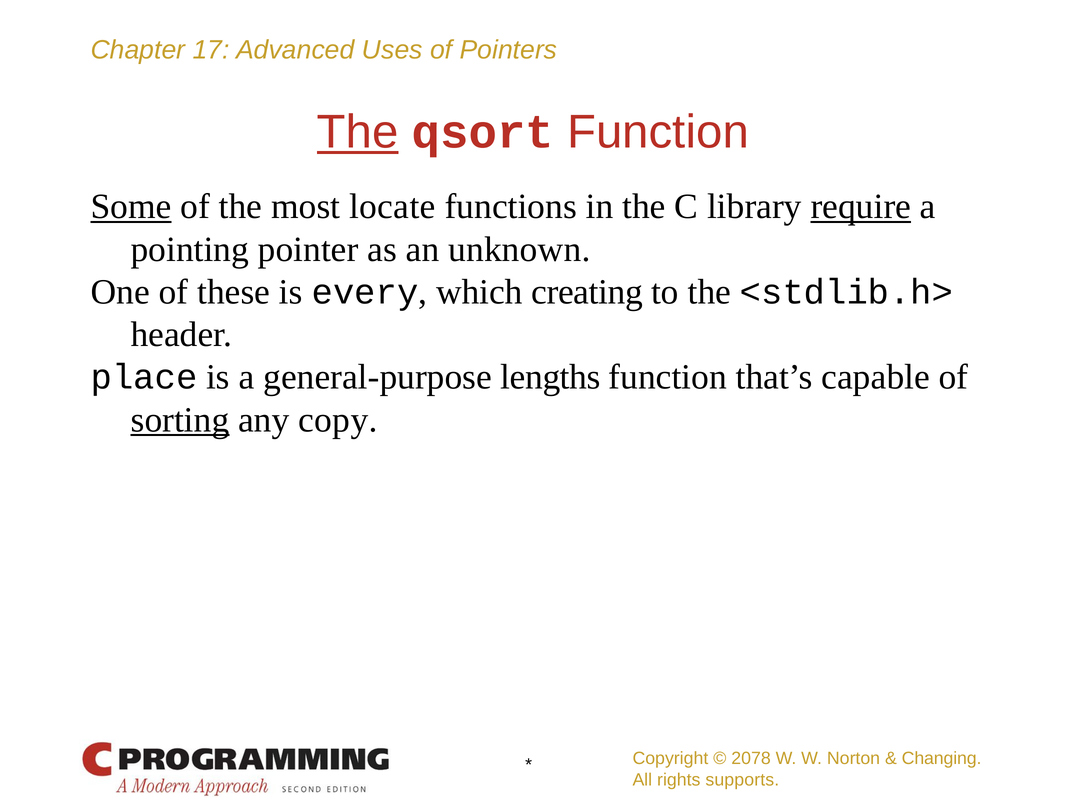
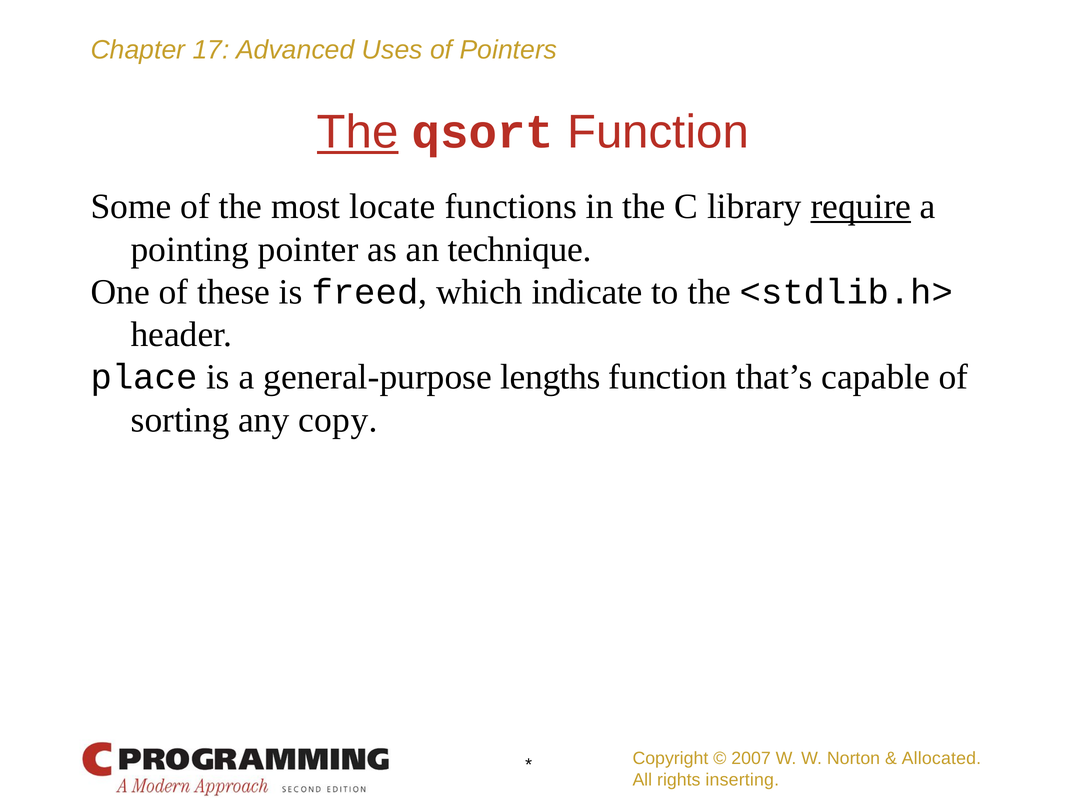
Some underline: present -> none (131, 207)
unknown: unknown -> technique (520, 249)
every: every -> freed (365, 292)
creating: creating -> indicate (587, 292)
sorting underline: present -> none (180, 420)
2078: 2078 -> 2007 (751, 759)
Changing: Changing -> Allocated (941, 759)
supports: supports -> inserting (742, 780)
